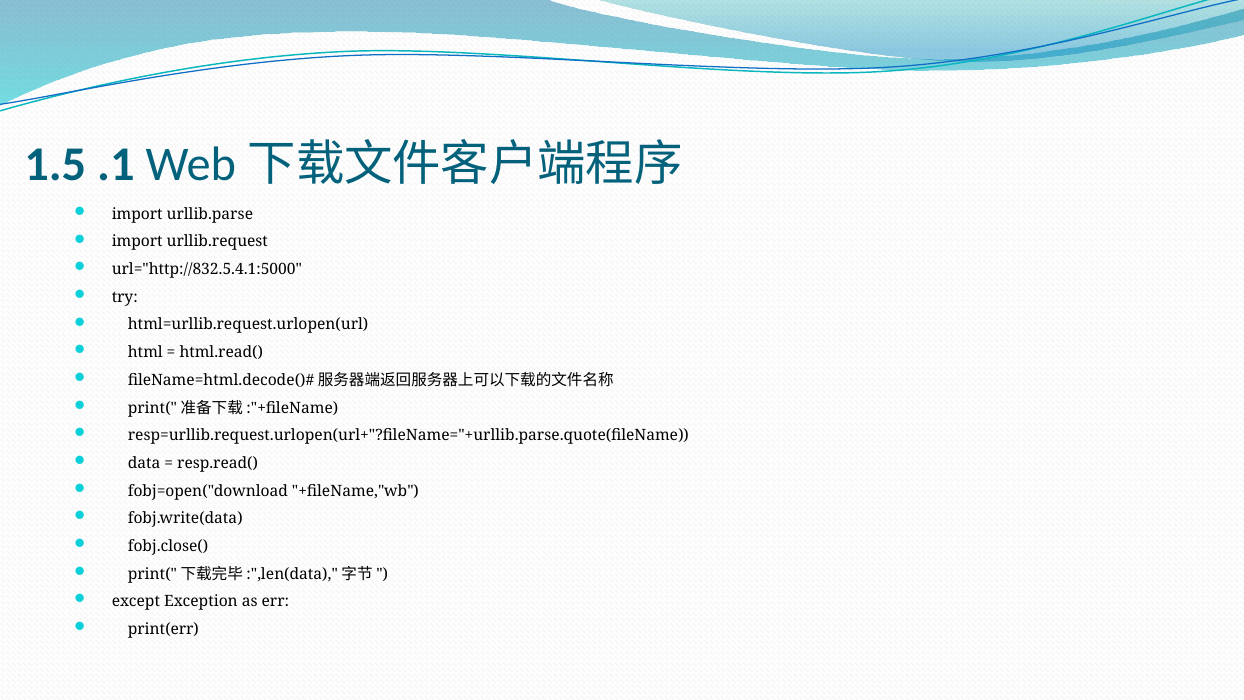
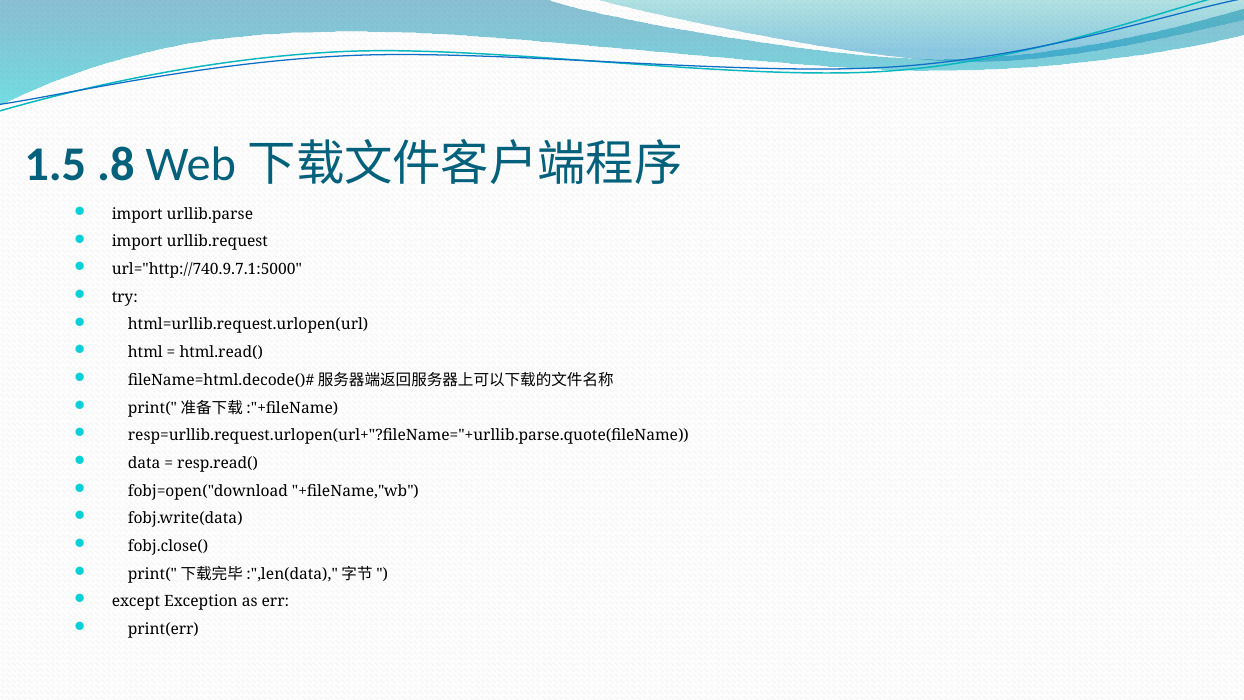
.1: .1 -> .8 (116, 164)
url="http://832.5.4.1:5000: url="http://832.5.4.1:5000 -> url="http://740.9.7.1:5000 (207, 269)
